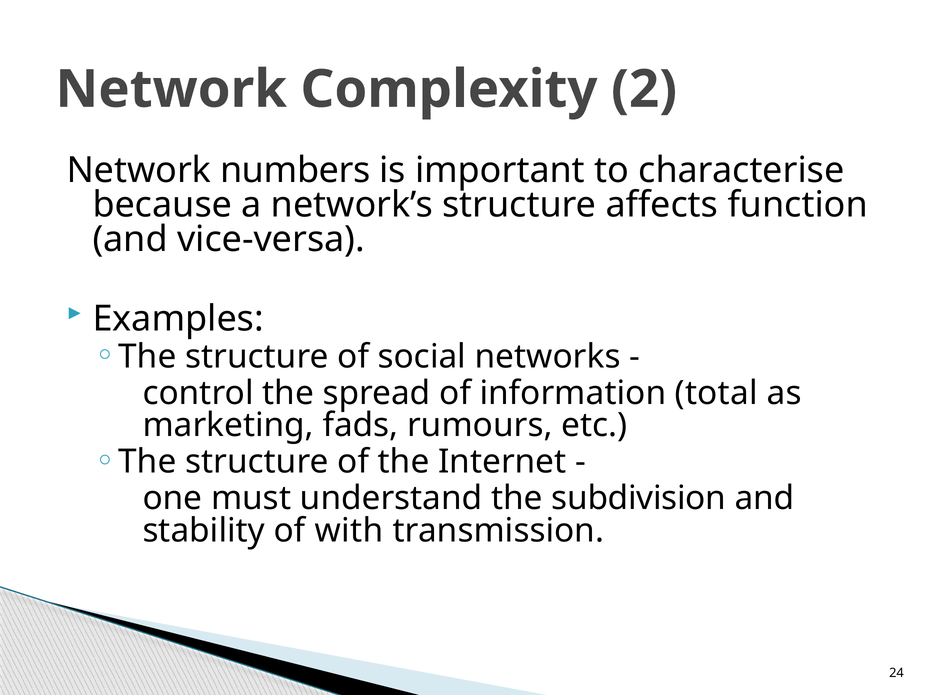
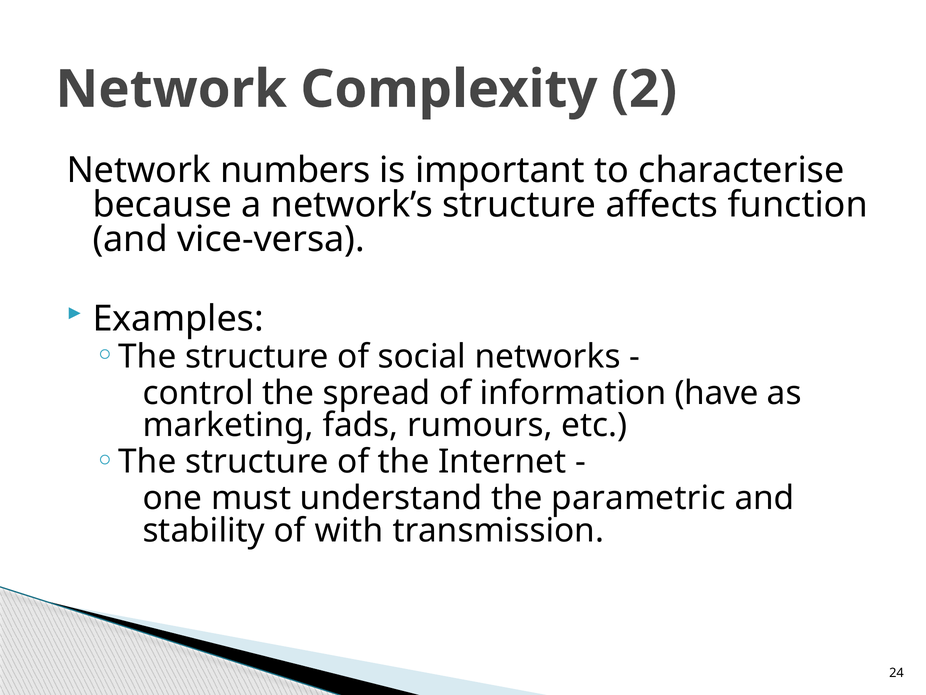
total: total -> have (717, 393)
subdivision: subdivision -> parametric (639, 498)
